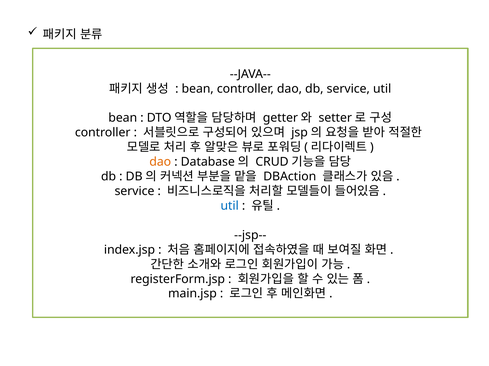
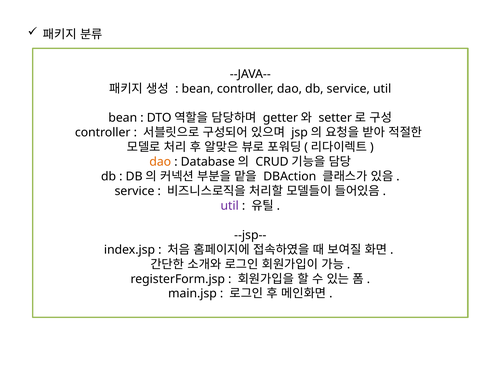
util colour: blue -> purple (230, 206)
